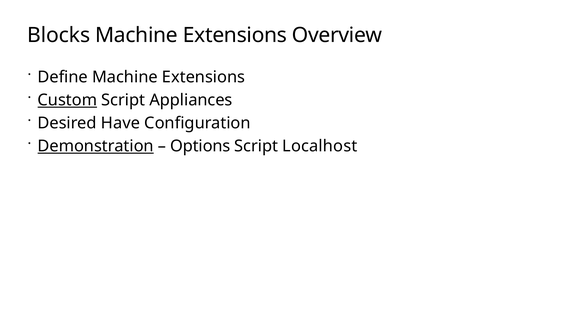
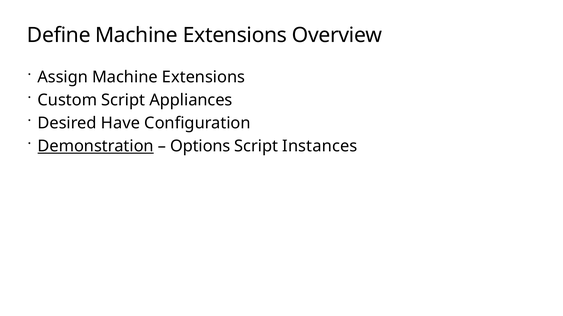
Blocks: Blocks -> Define (59, 35)
Define: Define -> Assign (63, 77)
Custom underline: present -> none (67, 100)
Localhost: Localhost -> Instances (320, 146)
